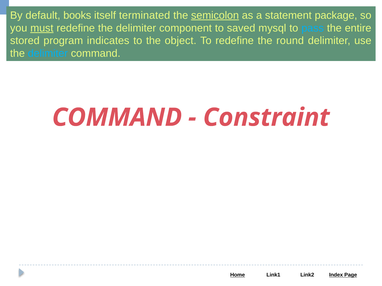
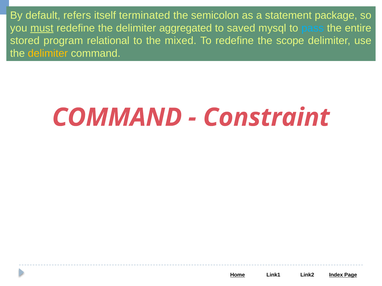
books: books -> refers (77, 15)
semicolon underline: present -> none (215, 15)
component: component -> aggregated (186, 28)
indicates: indicates -> relational (108, 41)
object: object -> mixed (181, 41)
round: round -> scope (290, 41)
delimiter colour: light blue -> yellow (48, 54)
